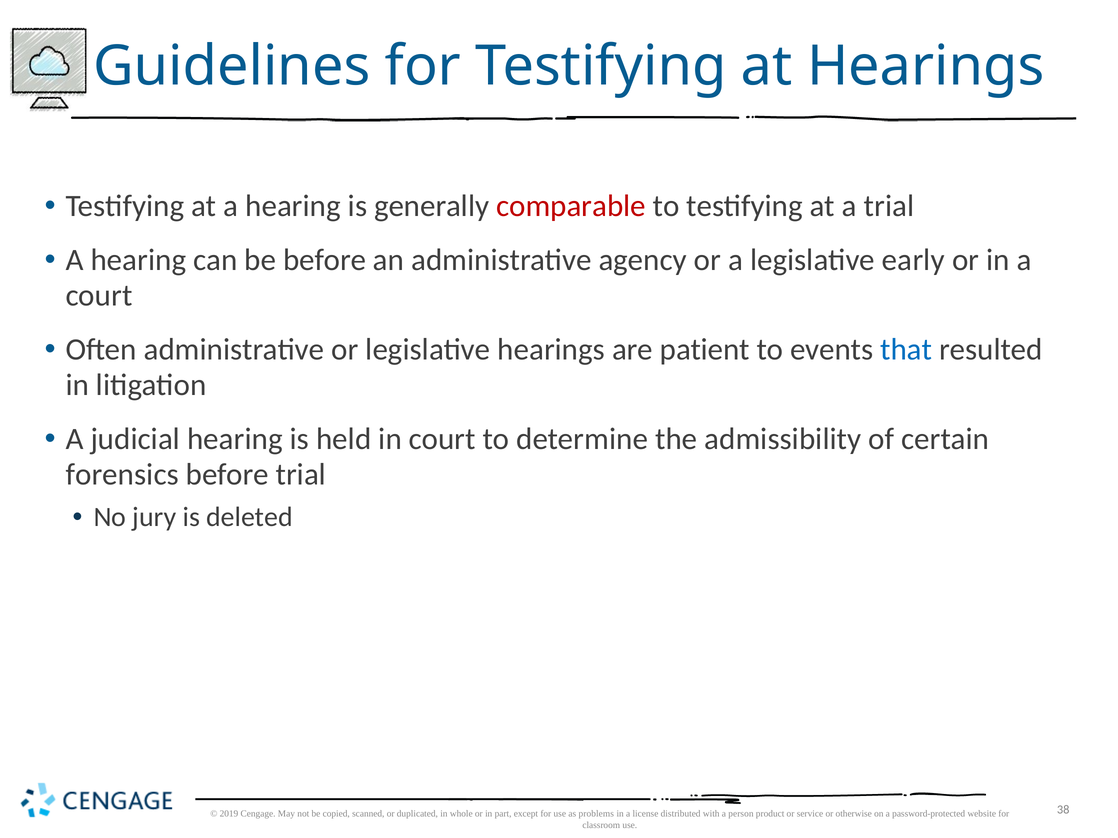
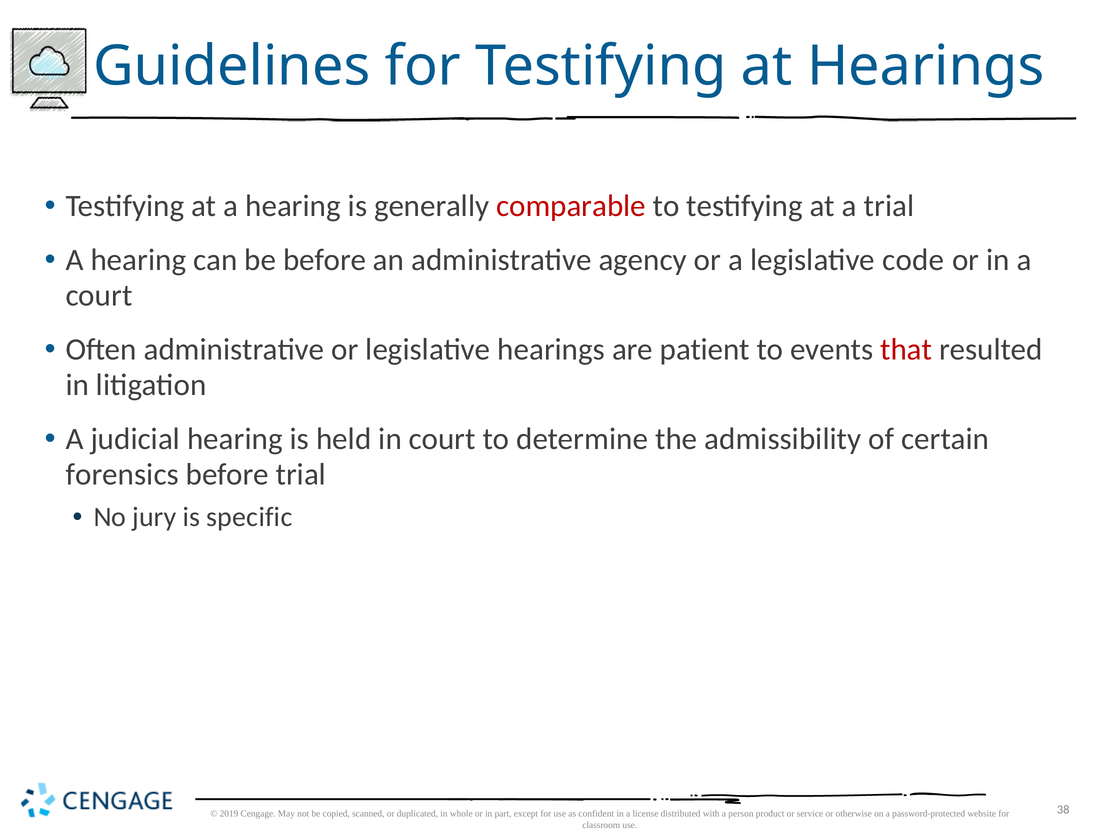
early: early -> code (913, 260)
that colour: blue -> red (906, 350)
deleted: deleted -> specific (249, 518)
problems: problems -> confident (596, 814)
